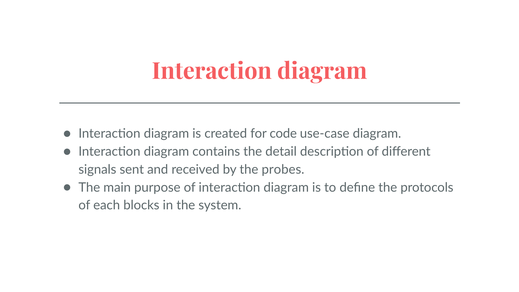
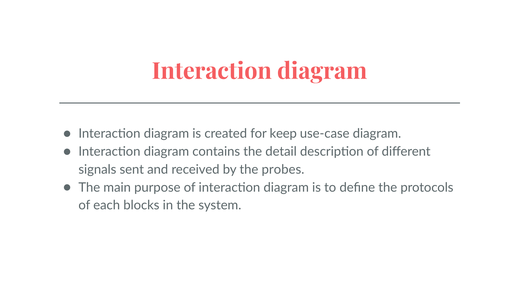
code: code -> keep (283, 134)
